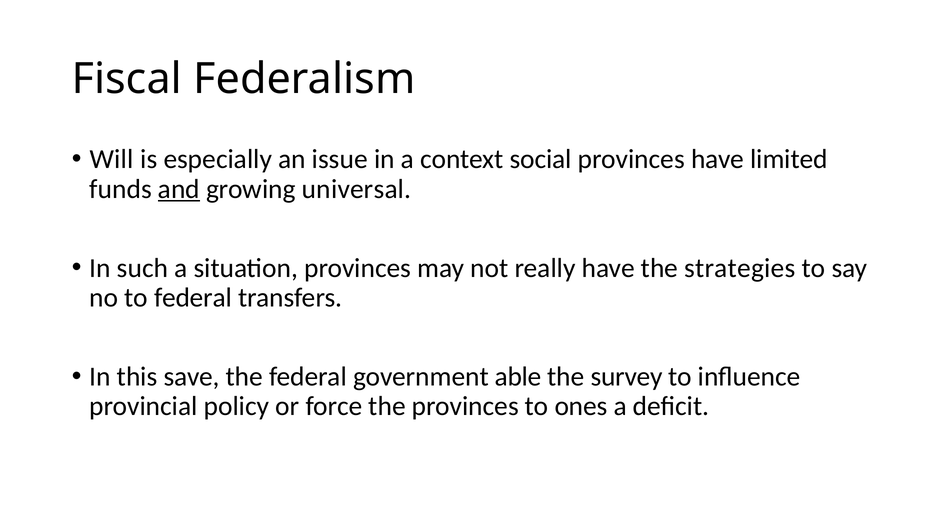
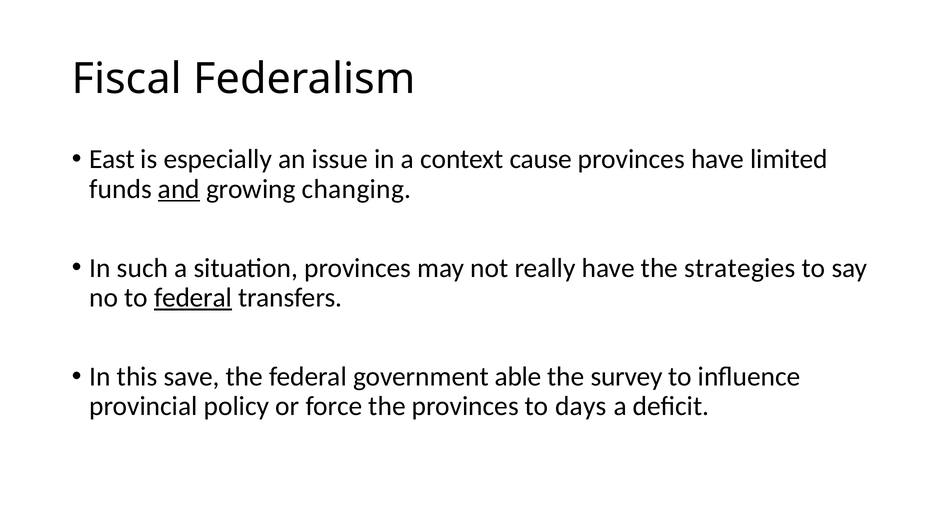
Will: Will -> East (112, 159)
social: social -> cause (541, 159)
universal: universal -> changing (357, 189)
federal underline: none -> present (193, 298)
ones: ones -> days (581, 406)
